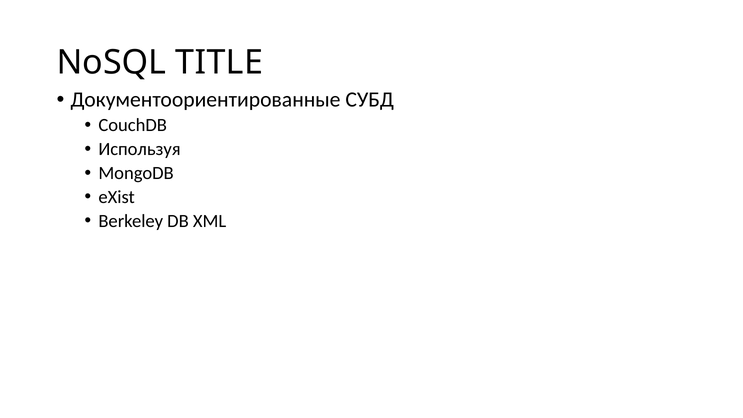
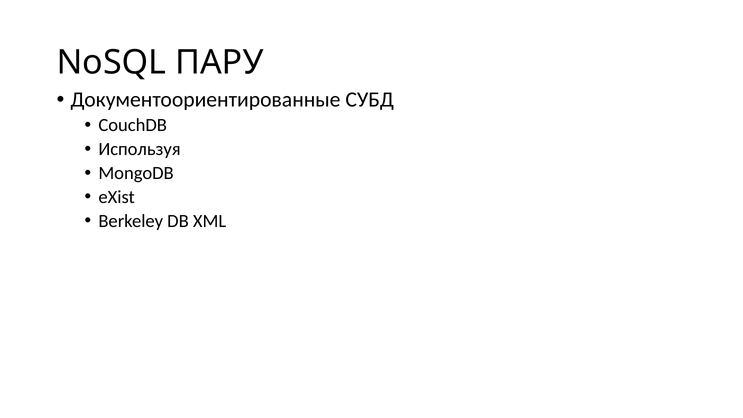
TITLE: TITLE -> ПАРУ (219, 62)
